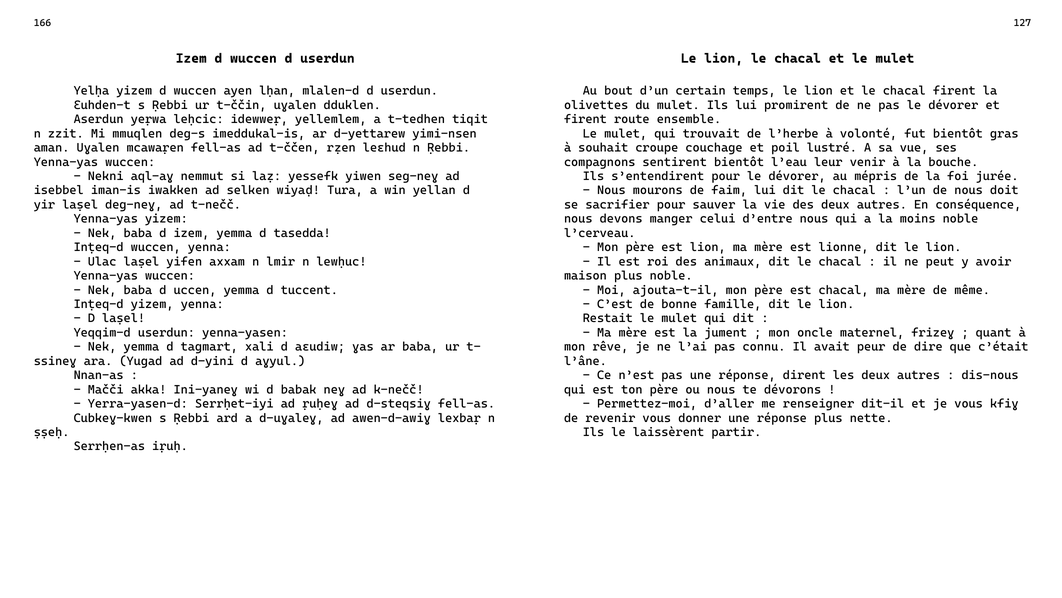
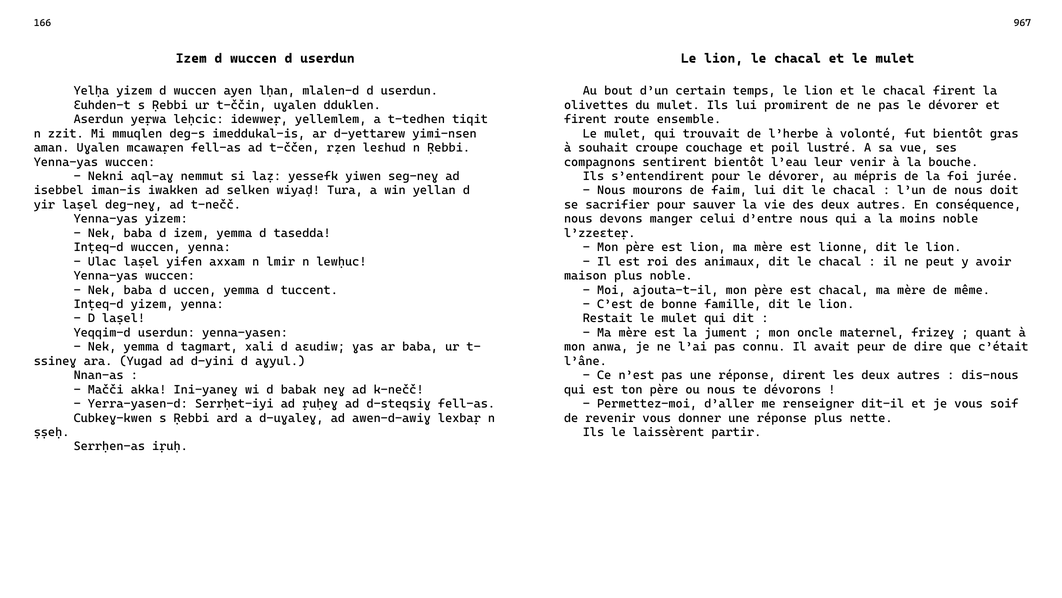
127: 127 -> 967 (1022, 23)
l’cerveau: l’cerveau -> l’zzeɛteṛ (600, 233)
rêve: rêve -> anwa (610, 347)
kfiɣ: kfiɣ -> soif (1004, 403)
